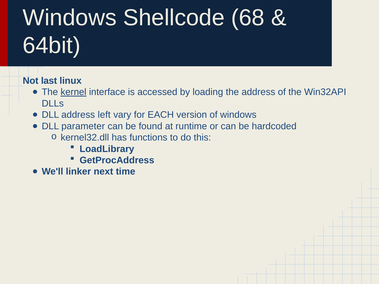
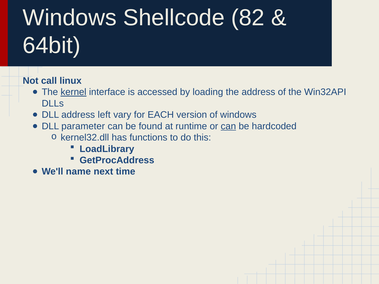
68: 68 -> 82 (248, 18)
last: last -> call (49, 81)
can underline: none -> present (228, 126)
linker: linker -> name (78, 172)
